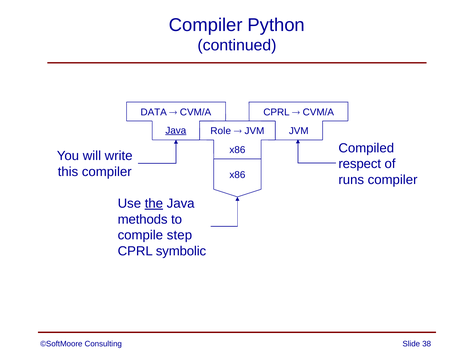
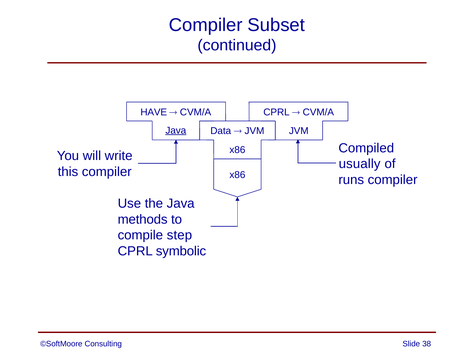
Python: Python -> Subset (276, 25)
DATA: DATA -> HAVE (154, 112)
Role: Role -> Data (221, 131)
respect: respect -> usually (360, 164)
the underline: present -> none (154, 203)
